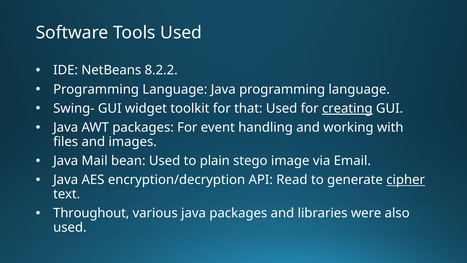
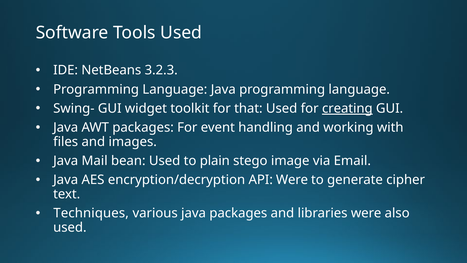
8.2.2: 8.2.2 -> 3.2.3 (161, 70)
API Read: Read -> Were (292, 180)
cipher underline: present -> none (406, 180)
Throughout: Throughout -> Techniques (91, 213)
